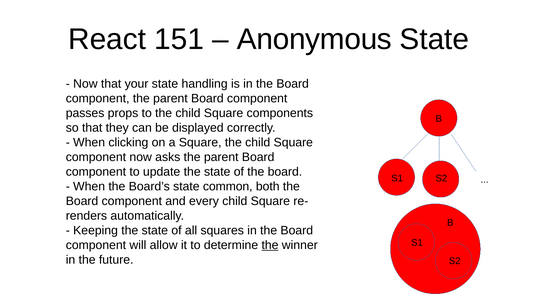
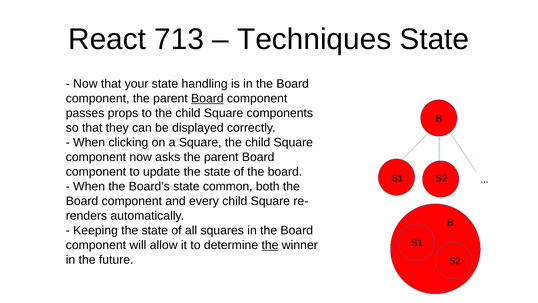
151: 151 -> 713 (179, 39)
Anonymous: Anonymous -> Techniques (314, 39)
Board underline: none -> present (207, 98)
